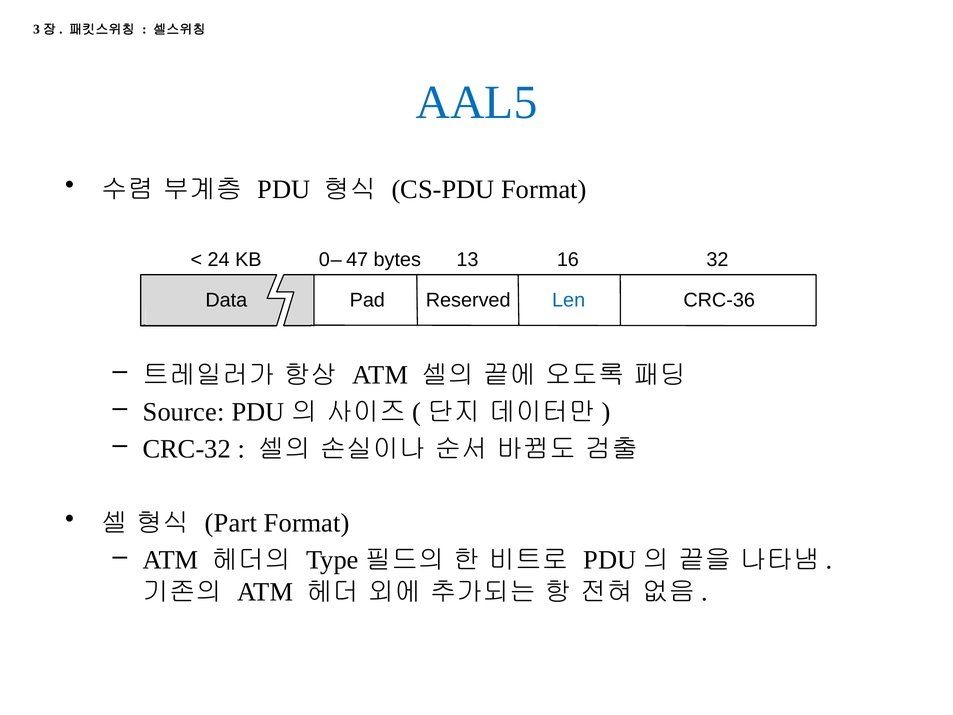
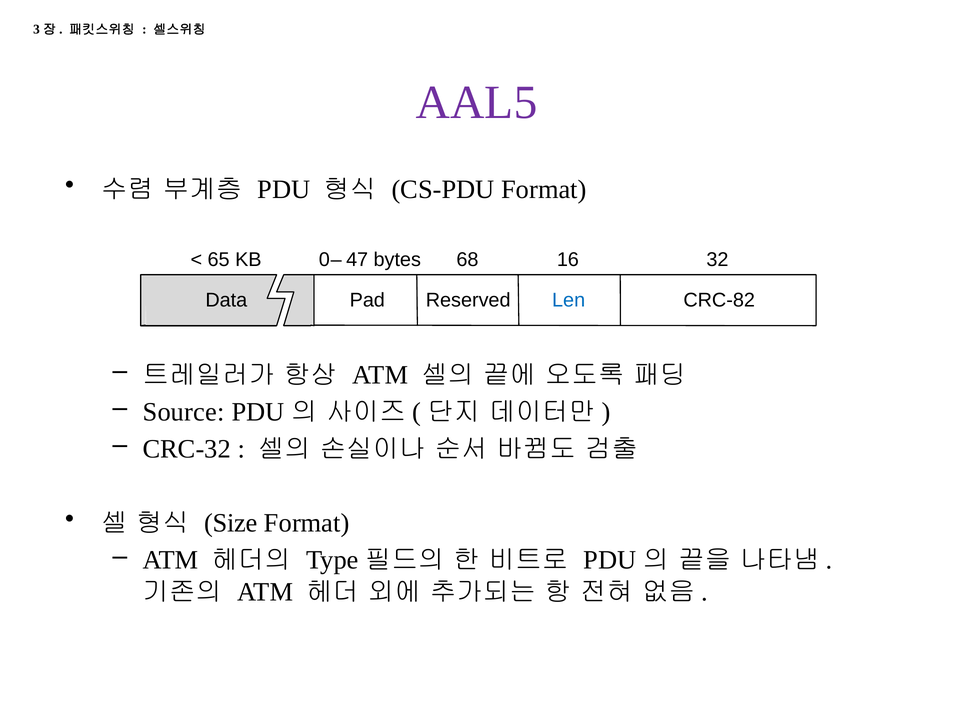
AAL5 colour: blue -> purple (477, 103)
24: 24 -> 65 (219, 260)
13: 13 -> 68 (467, 260)
CRC-36: CRC-36 -> CRC-82 (719, 300)
Part: Part -> Size (231, 523)
